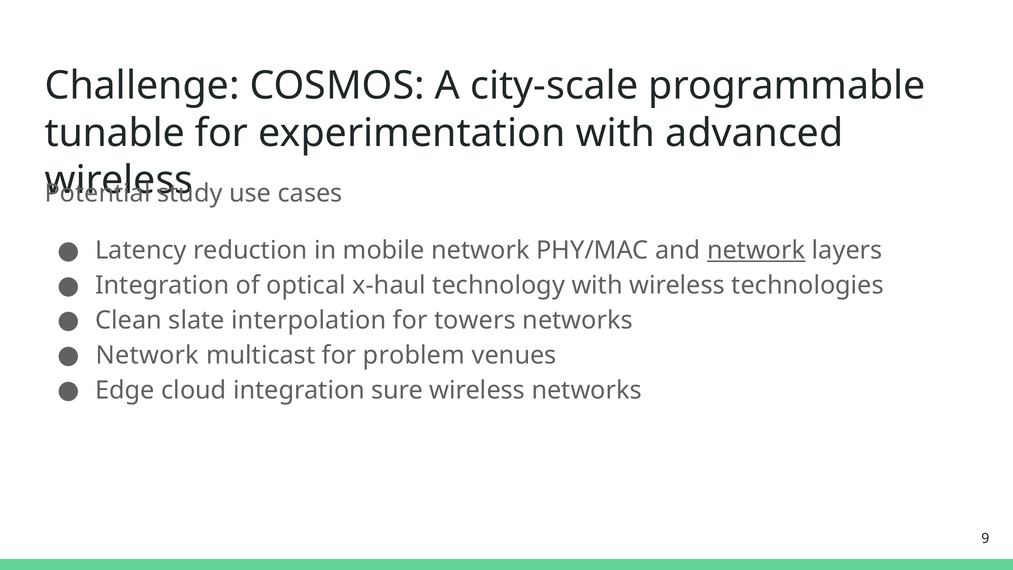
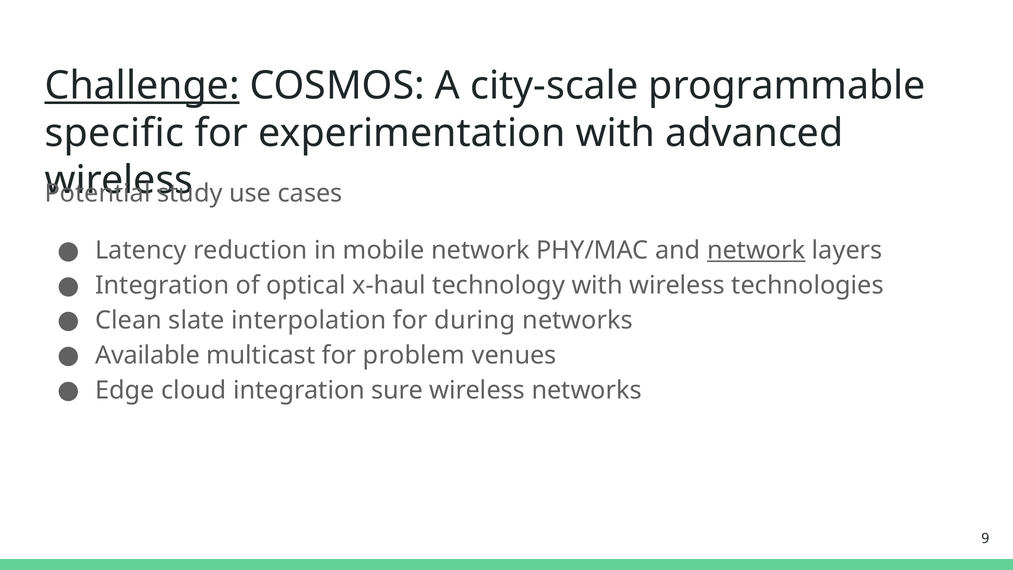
Challenge underline: none -> present (142, 86)
tunable: tunable -> specific (114, 133)
towers: towers -> during (475, 320)
Network: Network -> Available (148, 355)
